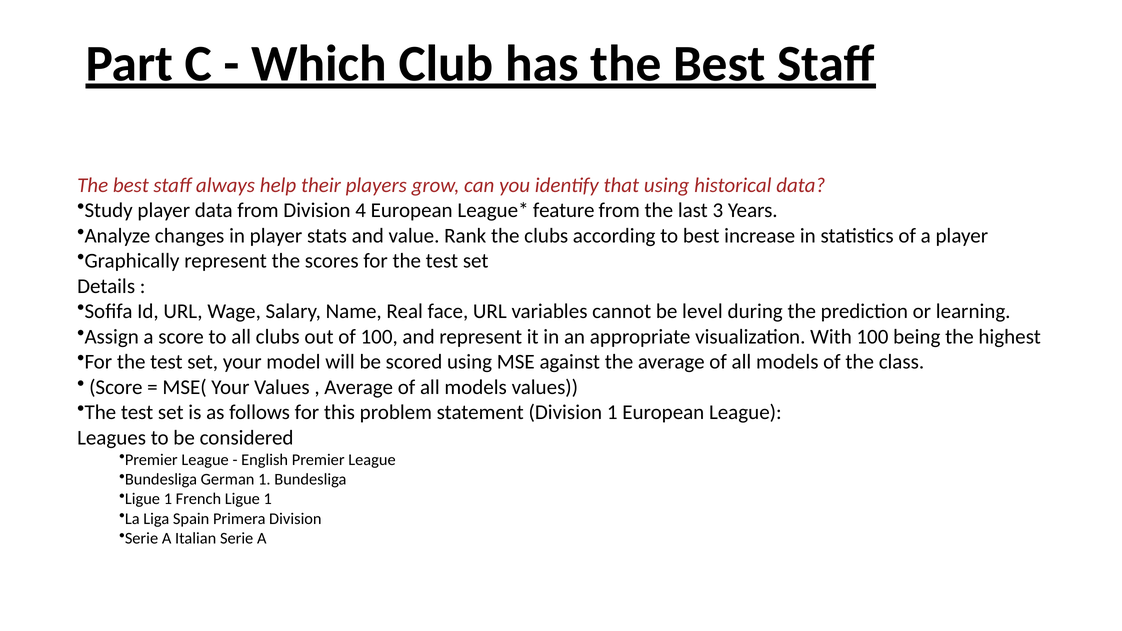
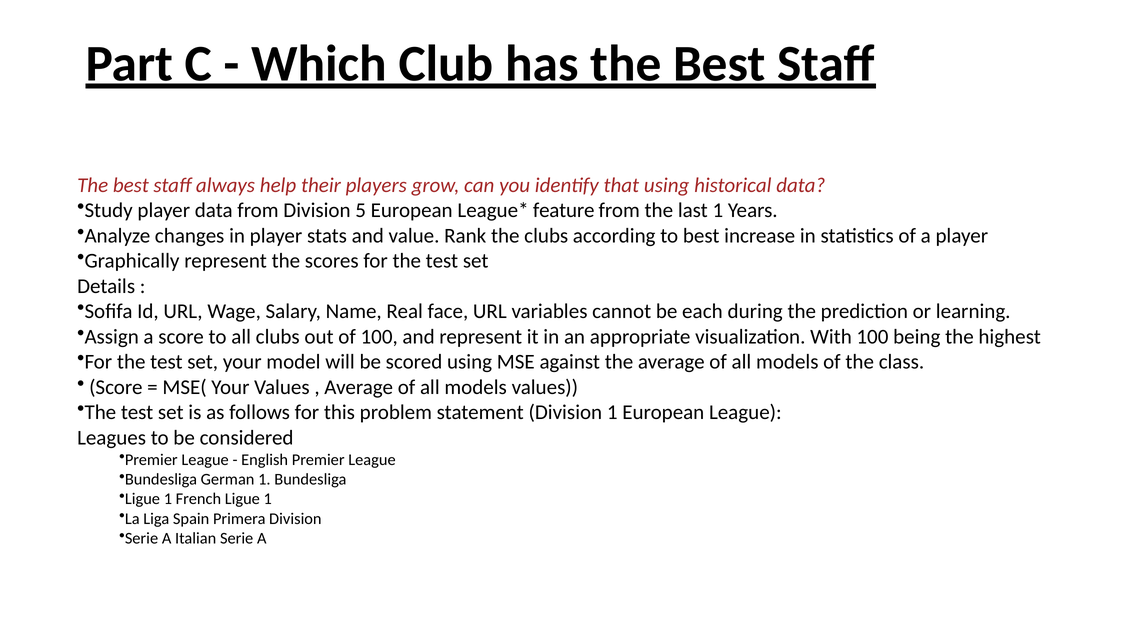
4: 4 -> 5 (361, 211)
last 3: 3 -> 1 (718, 211)
level: level -> each (702, 311)
